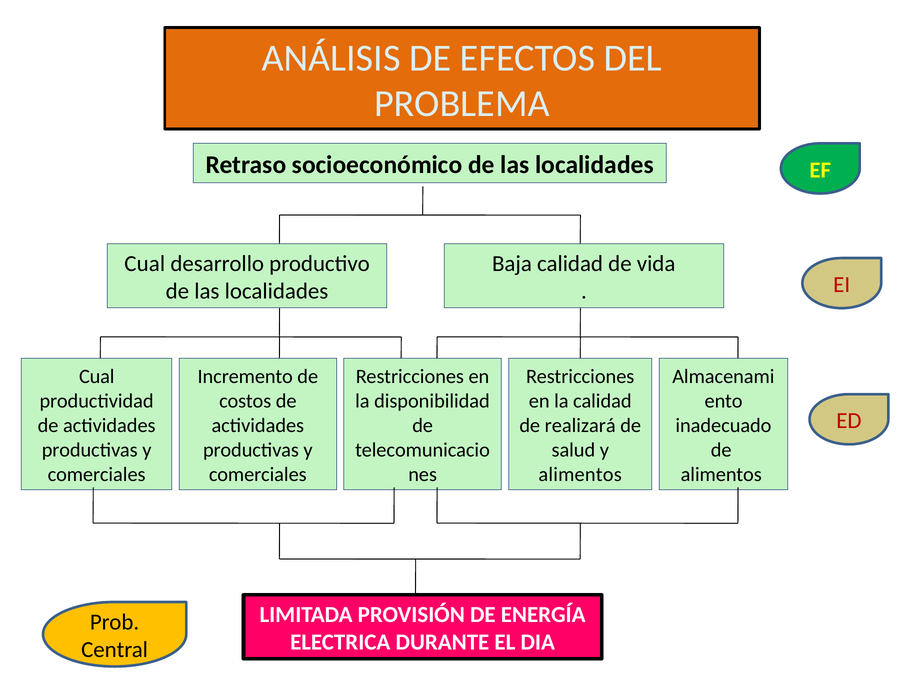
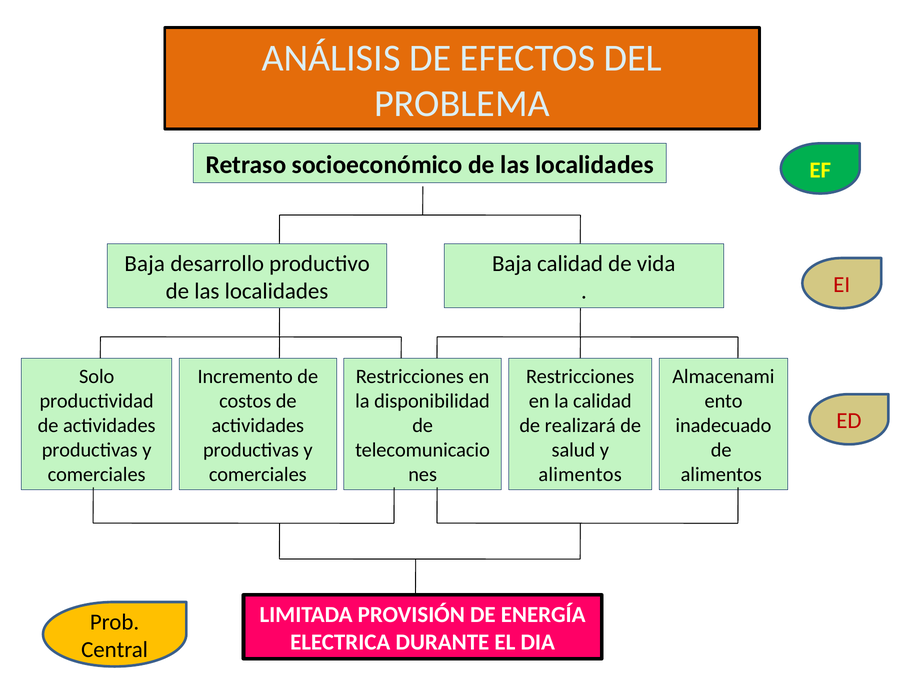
Cual: Cual -> Baja (145, 263)
Cual: Cual -> Solo (97, 376)
